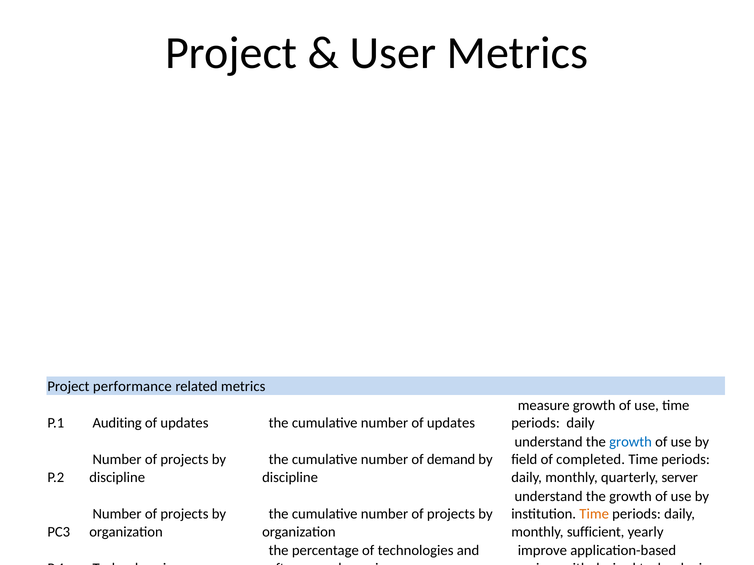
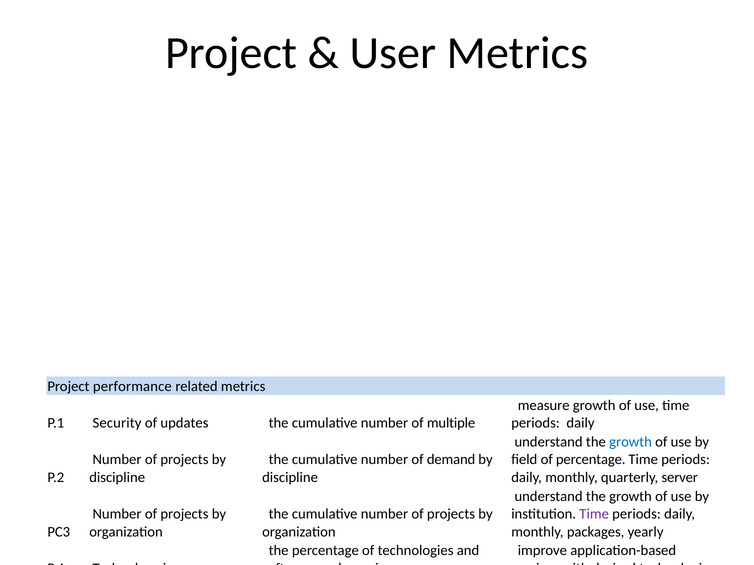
Auditing: Auditing -> Security (117, 423)
number of updates: updates -> multiple (451, 423)
of completed: completed -> percentage (591, 460)
Time colour: orange -> purple (594, 514)
monthly sufficient: sufficient -> packages (596, 532)
